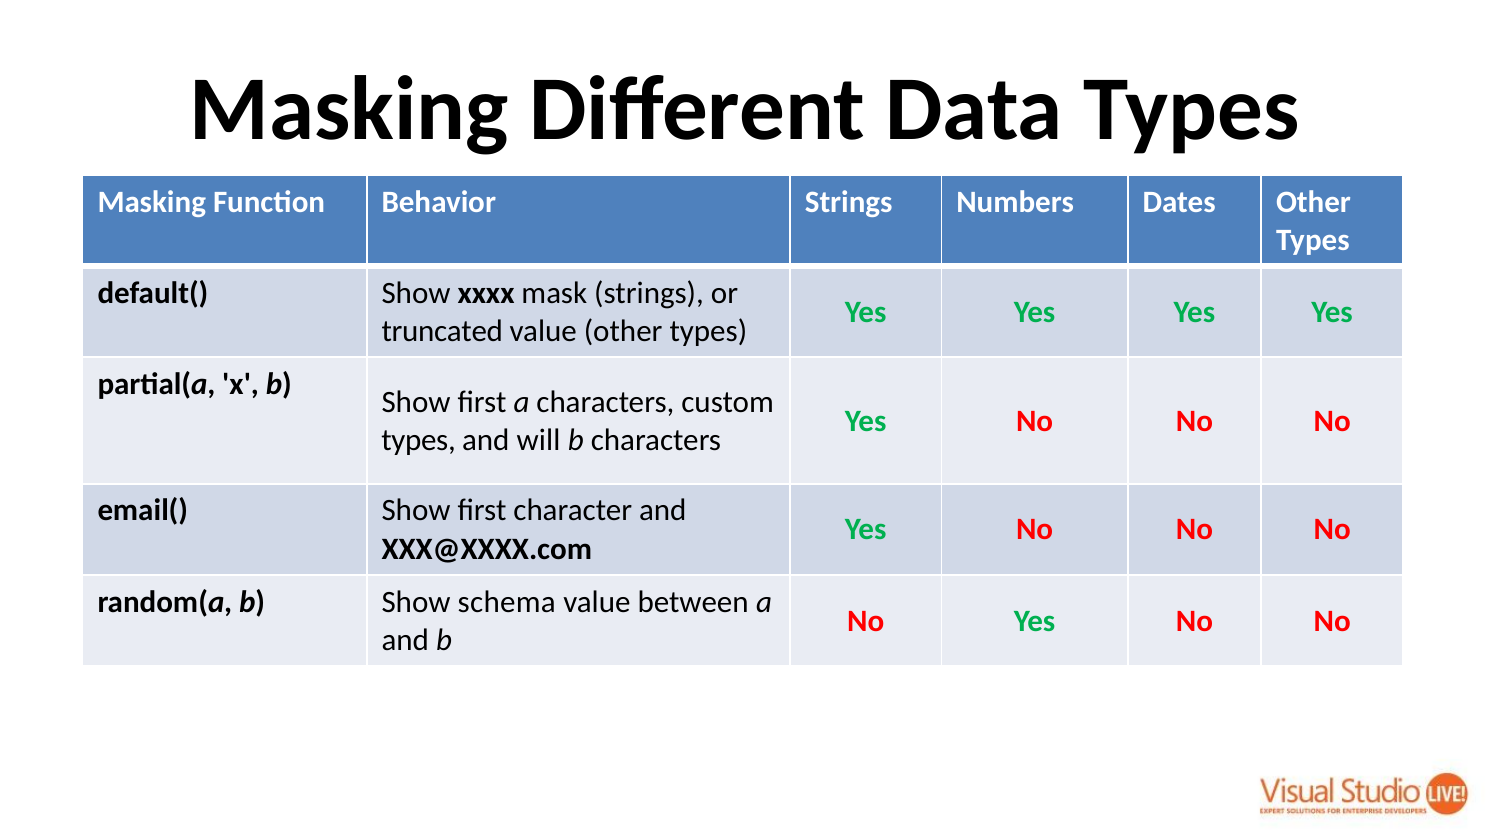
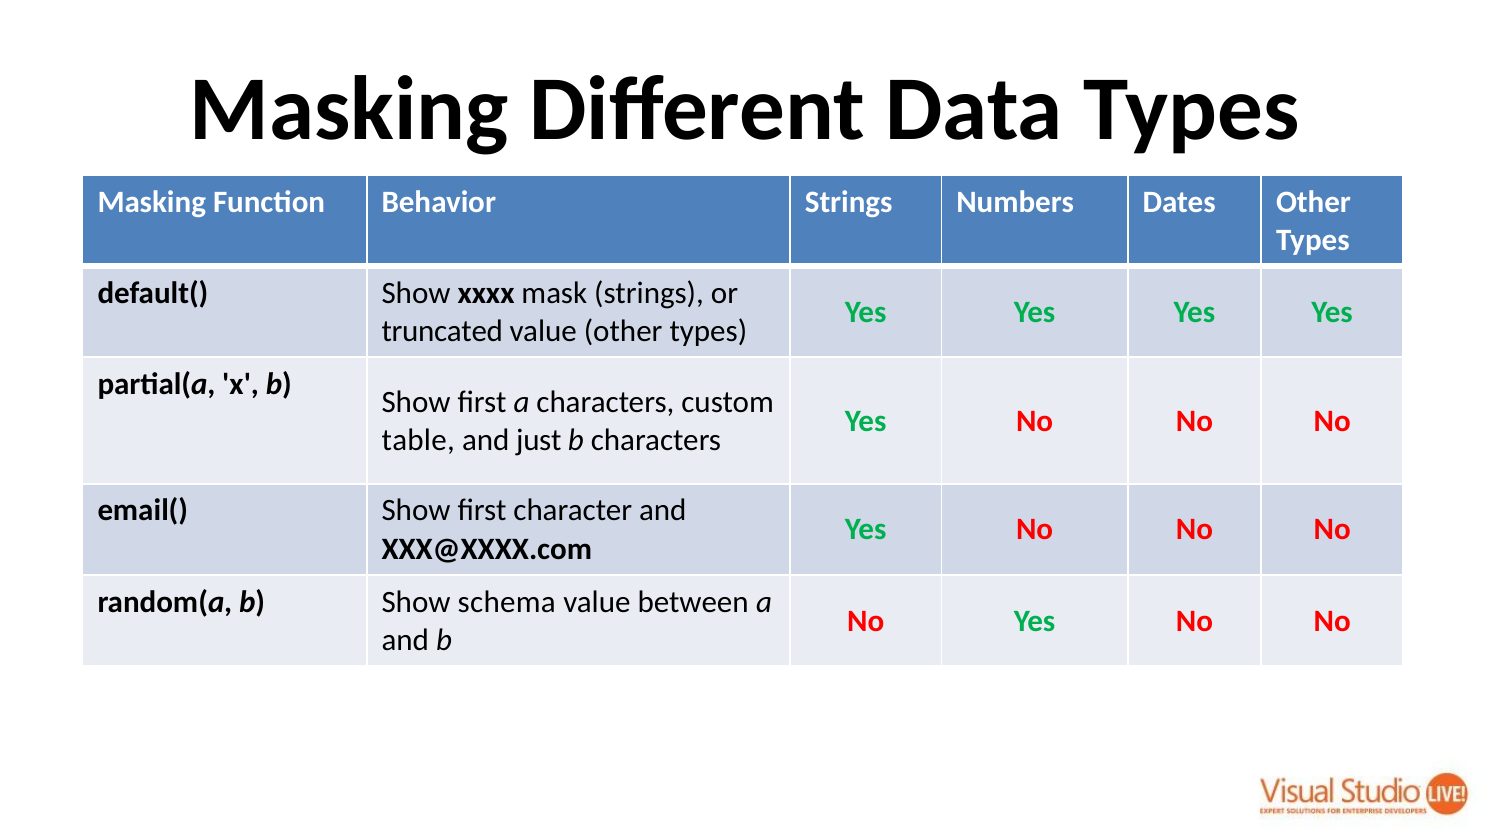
types: types -> table (418, 440)
will: will -> just (539, 440)
